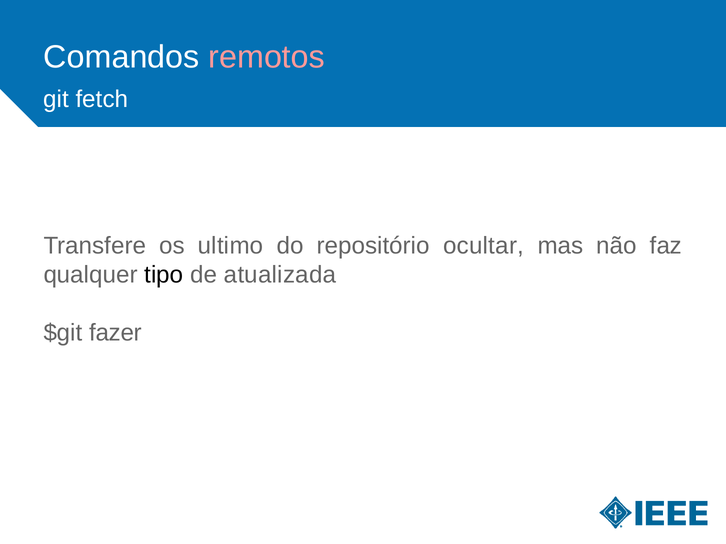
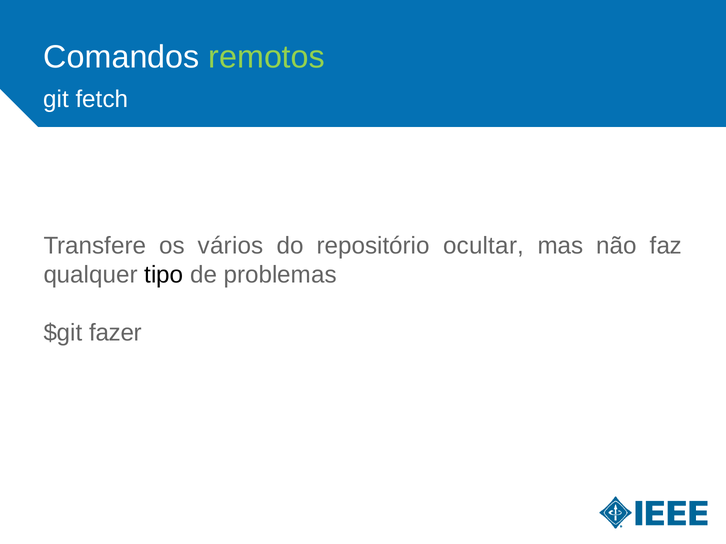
remotos colour: pink -> light green (267, 57)
ultimo: ultimo -> vários (231, 246)
atualizada: atualizada -> problemas (280, 275)
